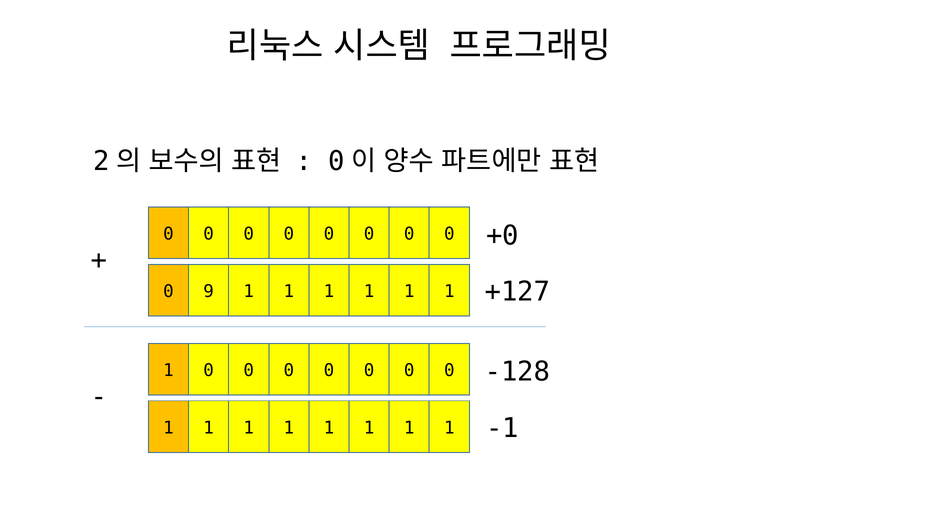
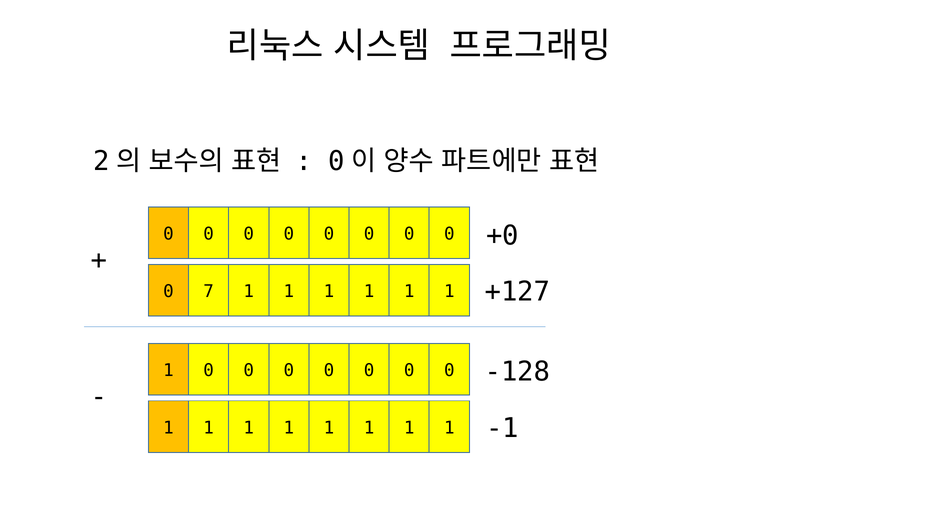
9: 9 -> 7 (209, 292)
